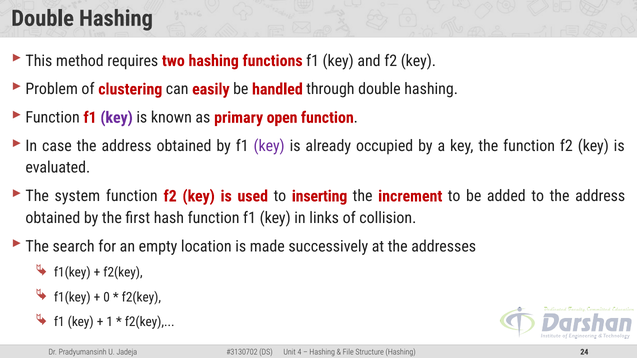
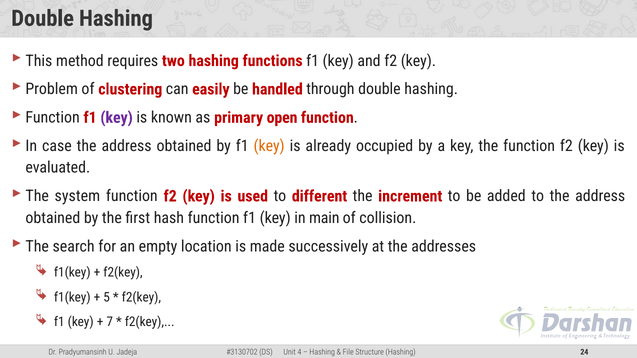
key colour: purple -> orange (269, 146)
inserting: inserting -> different (320, 196)
links: links -> main (324, 218)
0: 0 -> 5 (107, 297)
1: 1 -> 7 (110, 322)
